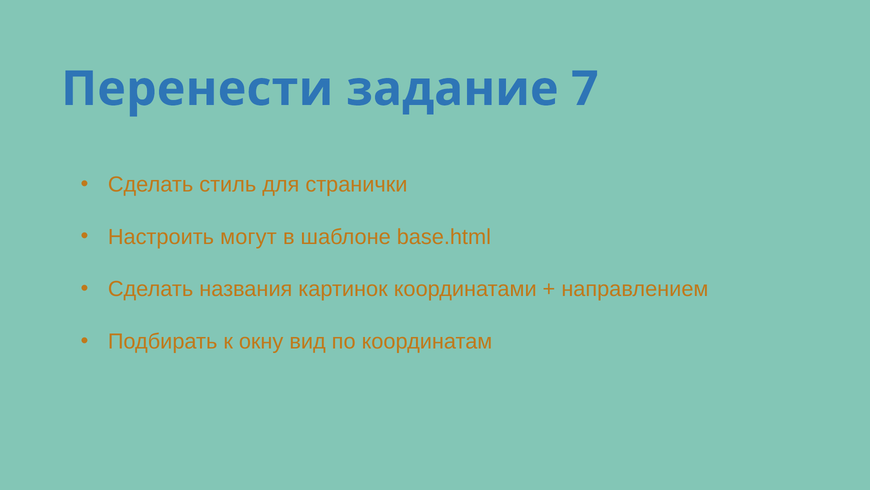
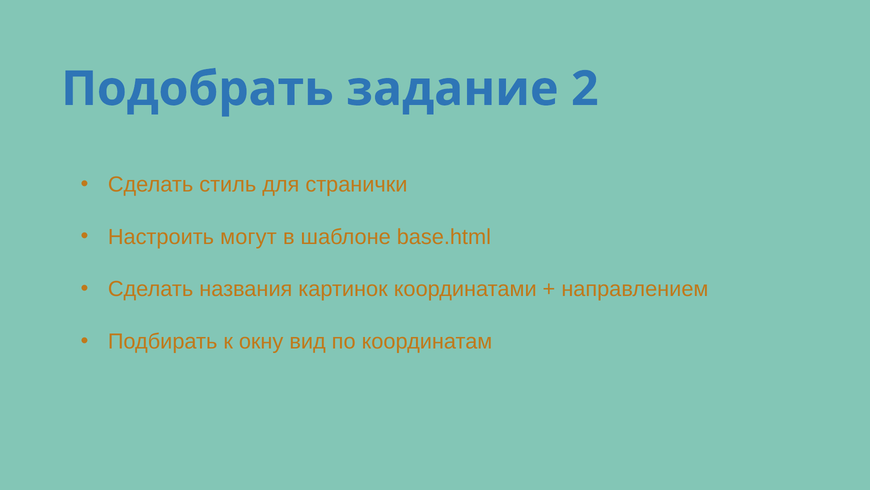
Перенести: Перенести -> Подобрать (197, 89)
7: 7 -> 2 (585, 89)
